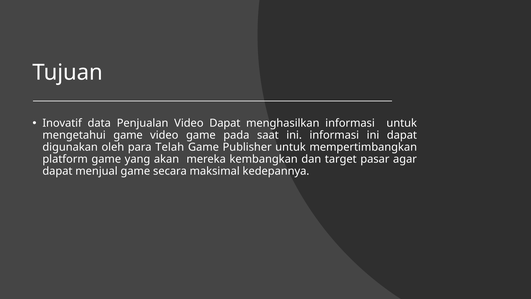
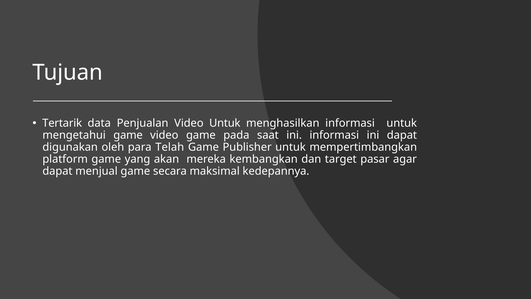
Inovatif: Inovatif -> Tertarik (62, 123)
Video Dapat: Dapat -> Untuk (225, 123)
